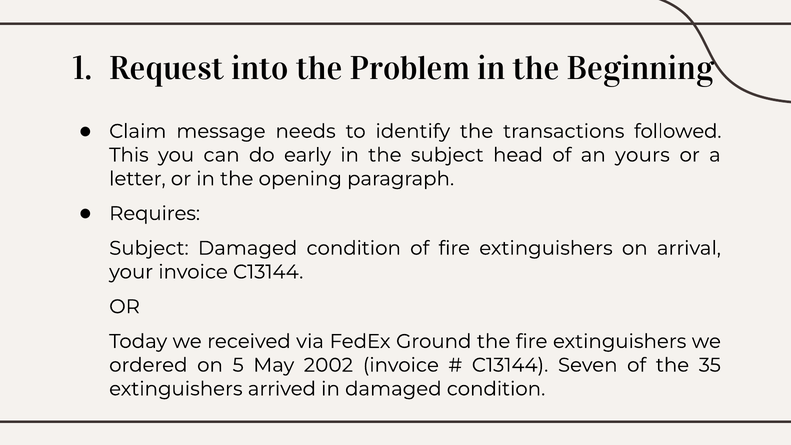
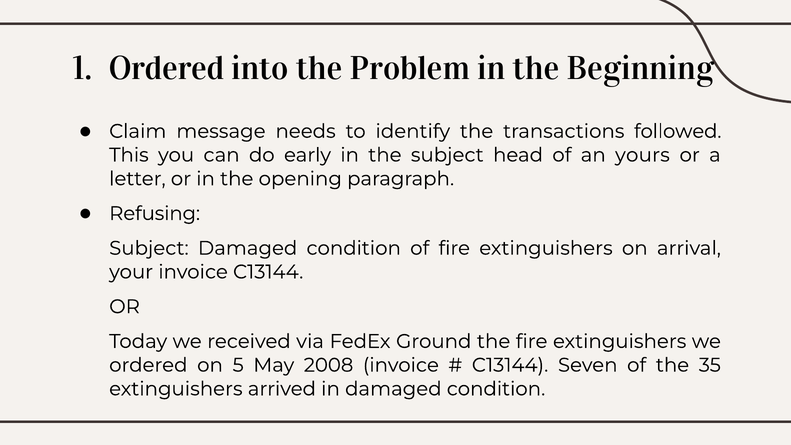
Request: Request -> Ordered (167, 68)
Requires: Requires -> Refusing (155, 213)
2002: 2002 -> 2008 (329, 365)
